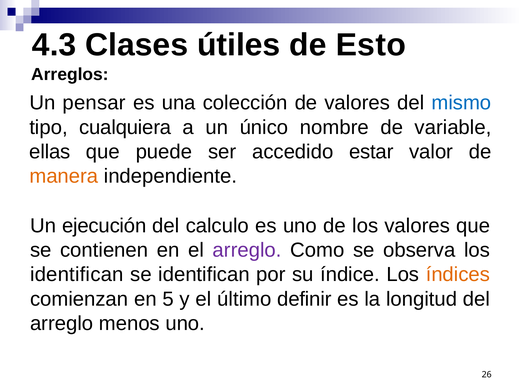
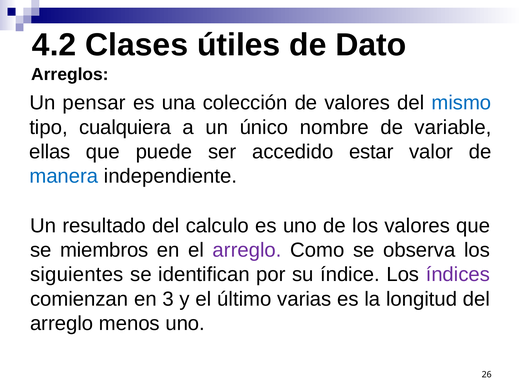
4.3: 4.3 -> 4.2 (54, 45)
Esto: Esto -> Dato (371, 45)
manera colour: orange -> blue (64, 176)
ejecución: ejecución -> resultado (104, 226)
contienen: contienen -> miembros (104, 250)
identifican: identifican -> siguientes (77, 275)
índices colour: orange -> purple (458, 275)
5: 5 -> 3 (168, 299)
definir: definir -> varias (304, 299)
